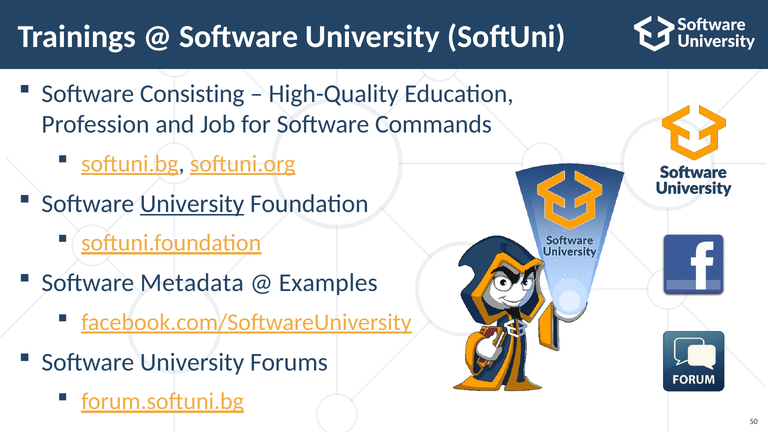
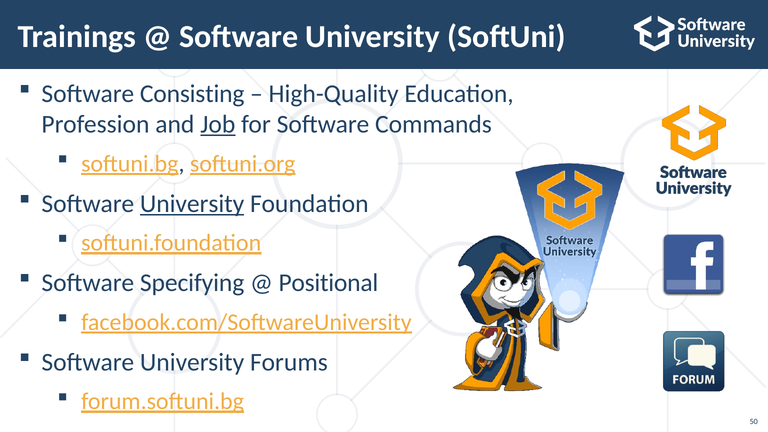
Job underline: none -> present (218, 124)
Metadata: Metadata -> Specifying (192, 283)
Examples: Examples -> Positional (328, 283)
